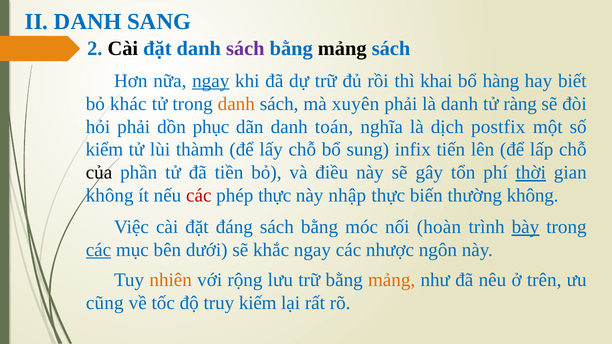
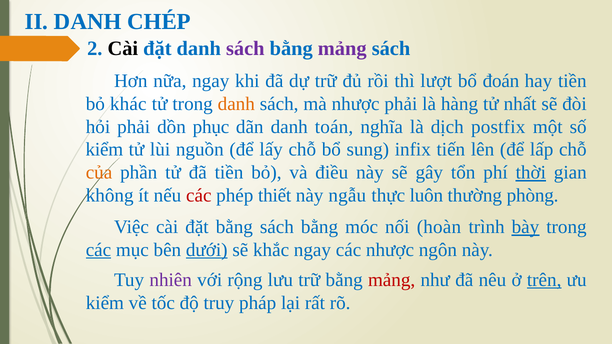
SANG: SANG -> CHÉP (159, 22)
mảng colour: black -> purple (342, 49)
ngay underline: present -> none (211, 81)
khai: khai -> lượt (436, 81)
hàng: hàng -> đoán (501, 81)
hay biết: biết -> tiền (572, 81)
mà xuyên: xuyên -> nhược (356, 104)
là danh: danh -> hàng (460, 104)
ràng: ràng -> nhất (520, 104)
thàmh: thàmh -> nguồn (200, 150)
của colour: black -> orange (99, 173)
phép thực: thực -> thiết (275, 196)
nhập: nhập -> ngẫu (347, 196)
biến: biến -> luôn (426, 196)
thường không: không -> phòng (533, 196)
đặt đáng: đáng -> bằng (234, 227)
dưới underline: none -> present (207, 250)
nhiên colour: orange -> purple (171, 280)
mảng colour: orange -> red (392, 280)
trên underline: none -> present (544, 280)
cũng: cũng -> kiểm (105, 303)
kiếm: kiếm -> pháp (258, 303)
